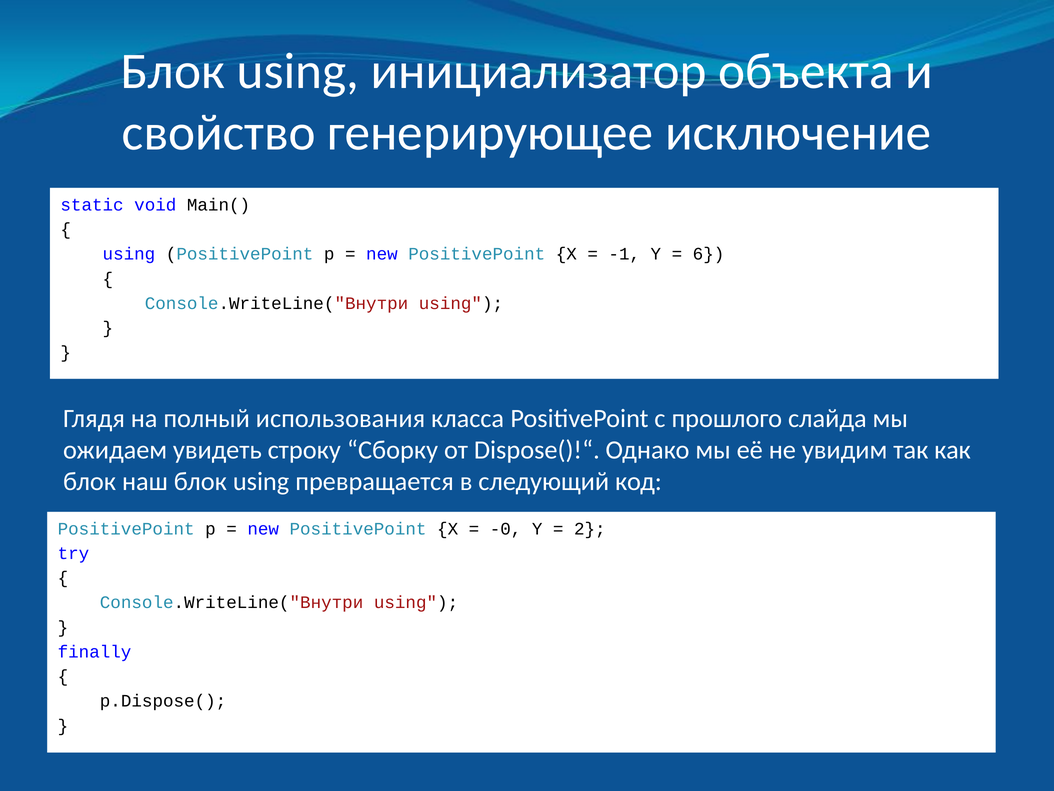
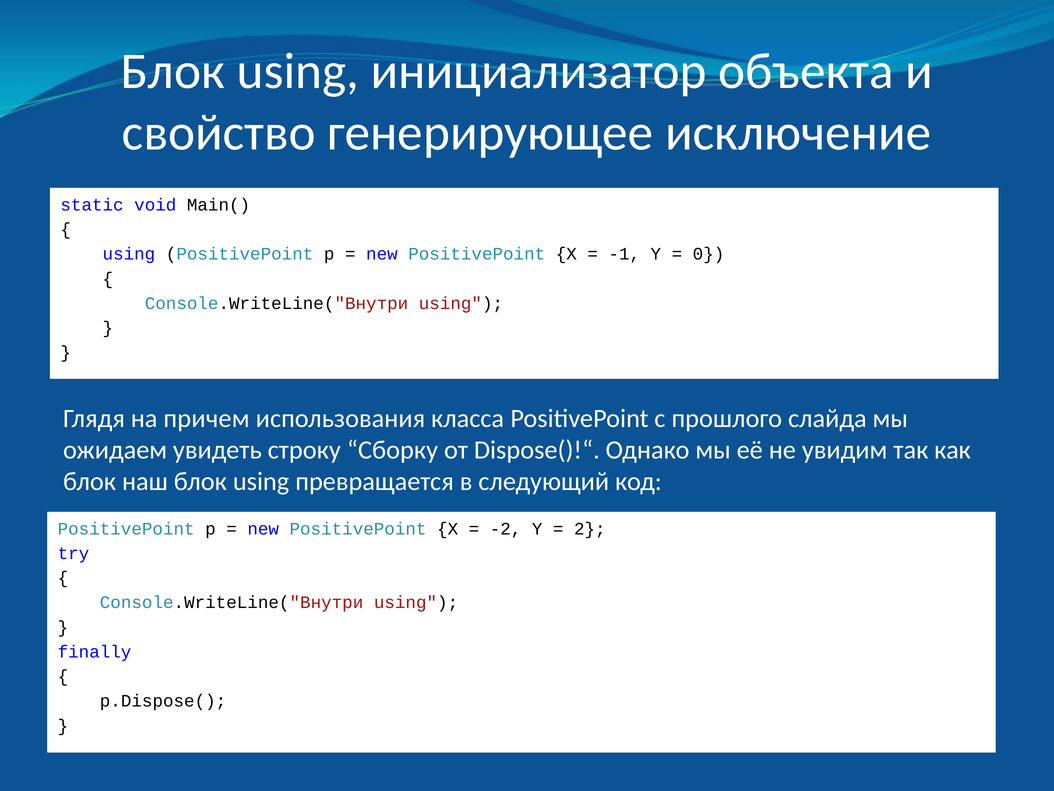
6: 6 -> 0 (709, 254)
полный: полный -> причем (207, 418)
-0: -0 -> -2 (506, 528)
